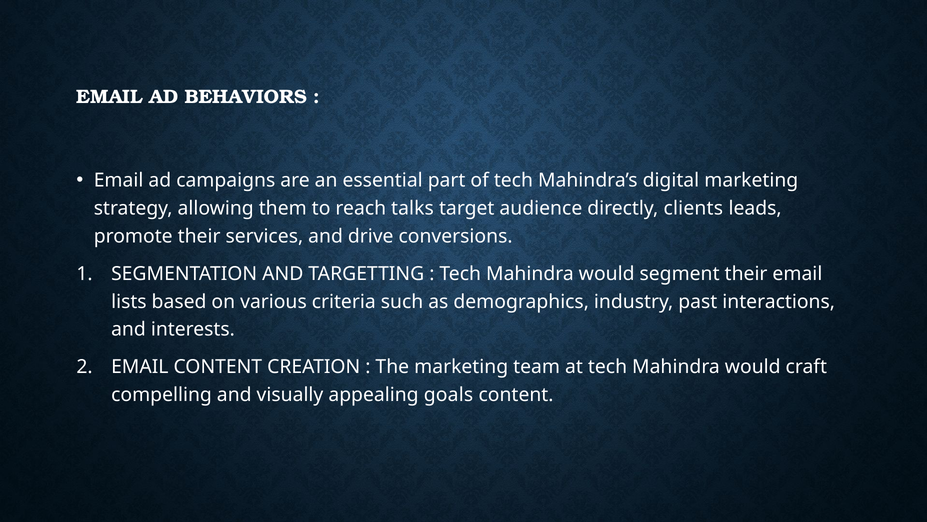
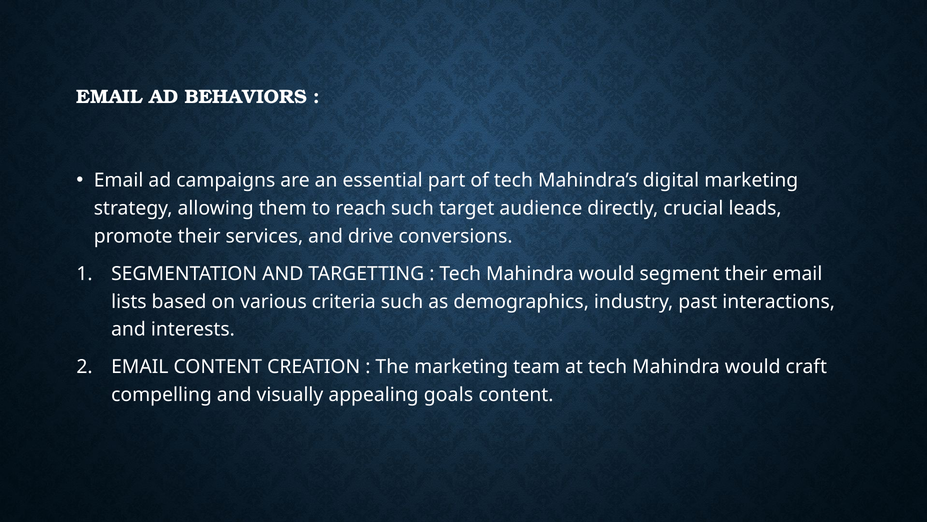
reach talks: talks -> such (412, 208)
clients: clients -> crucial (693, 208)
